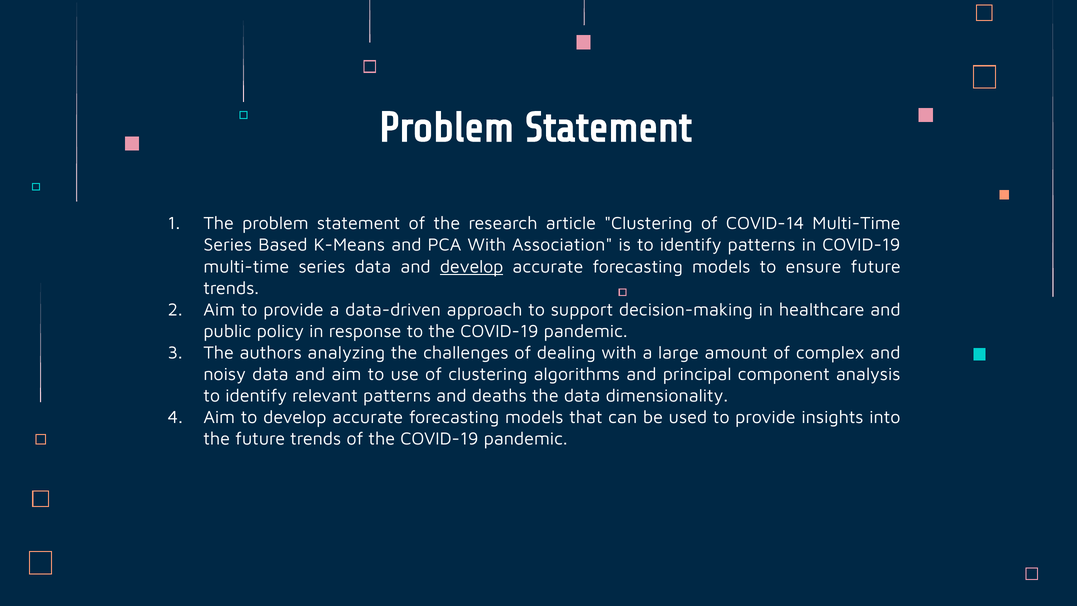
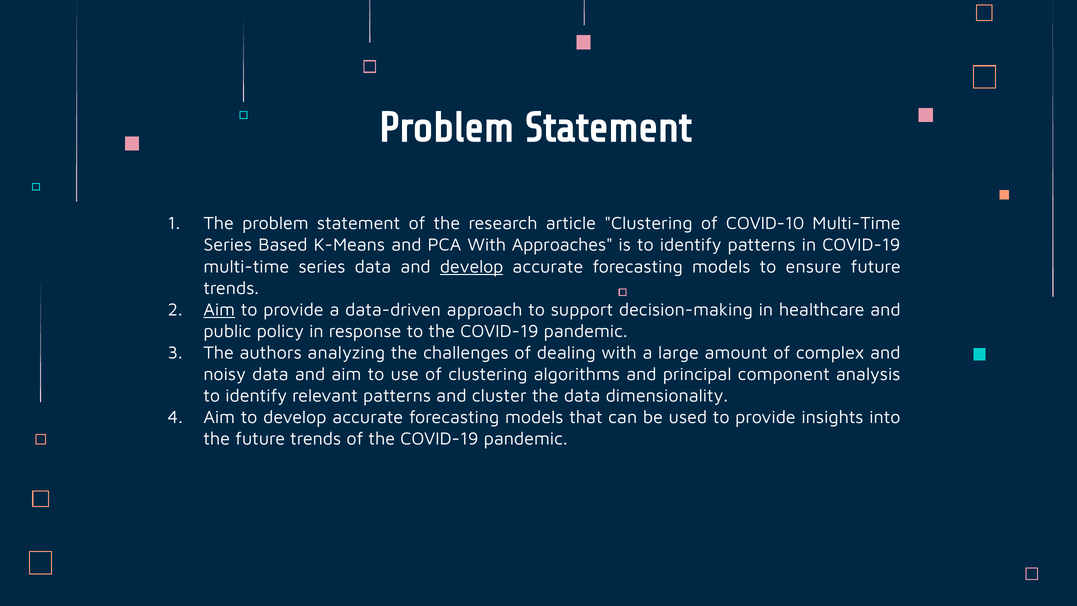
COVID-14: COVID-14 -> COVID-10 (765, 223)
Association: Association -> Approaches (562, 245)
Aim underline: none -> present (219, 310)
deaths: deaths -> cluster (499, 396)
